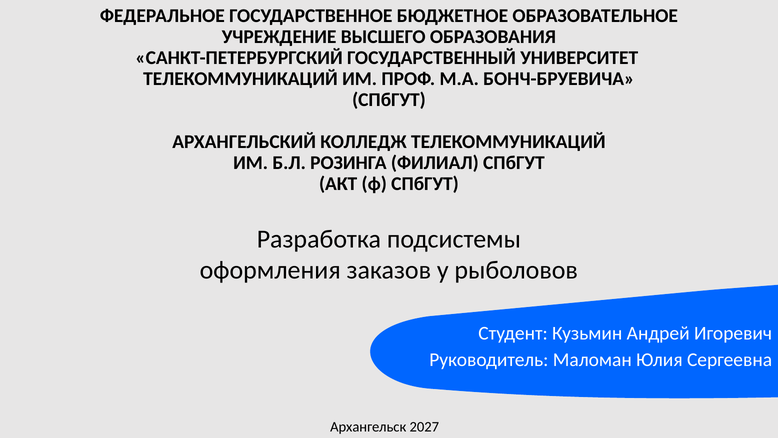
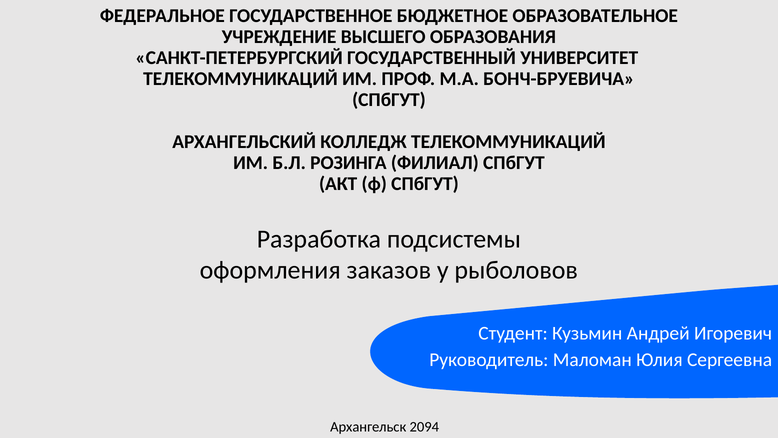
2027: 2027 -> 2094 (424, 427)
